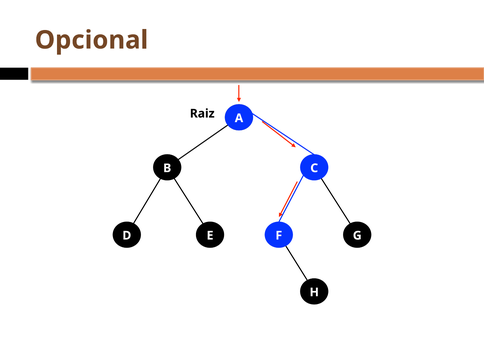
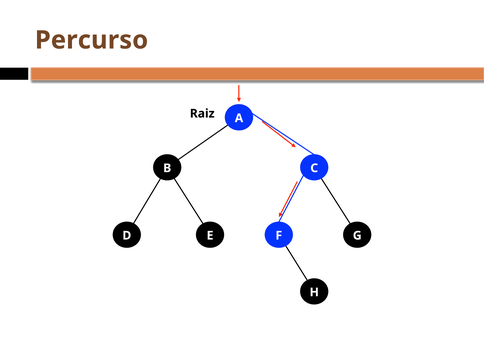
Opcional: Opcional -> Percurso (92, 40)
